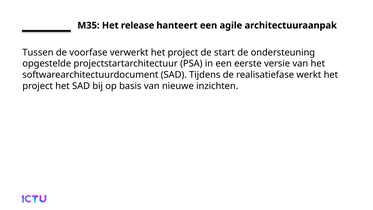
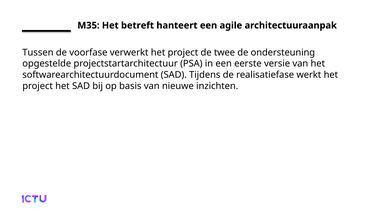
release: release -> betreft (138, 25)
start: start -> twee (225, 52)
